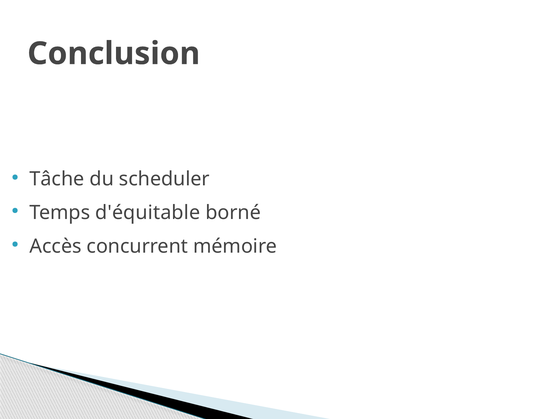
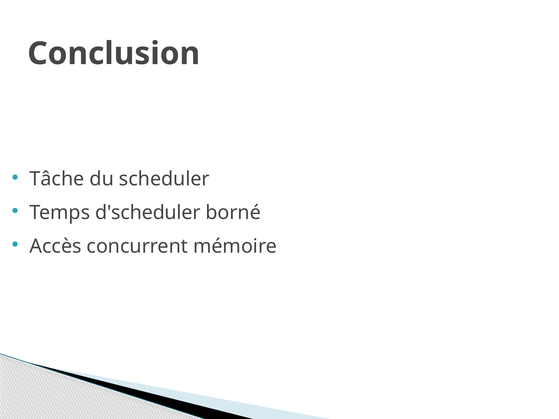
d'équitable: d'équitable -> d'scheduler (148, 213)
